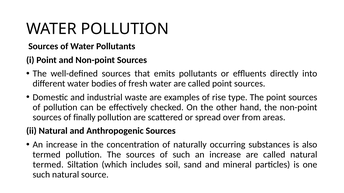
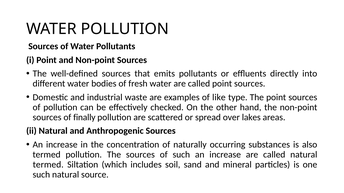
rise: rise -> like (219, 98)
from: from -> lakes (251, 118)
